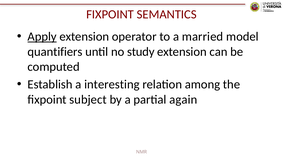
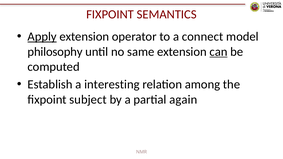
married: married -> connect (203, 37)
quantifiers: quantifiers -> philosophy (55, 52)
study: study -> same (141, 52)
can underline: none -> present (218, 52)
